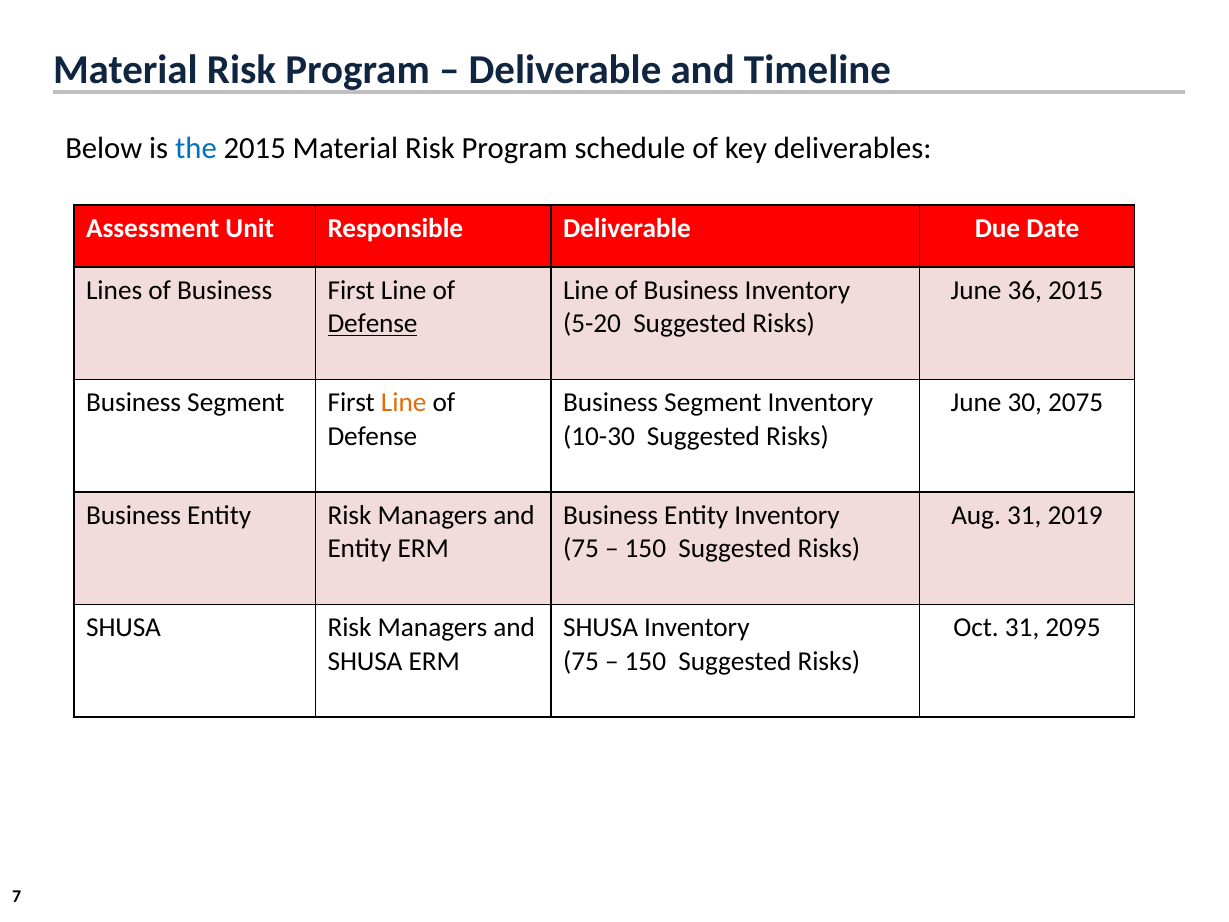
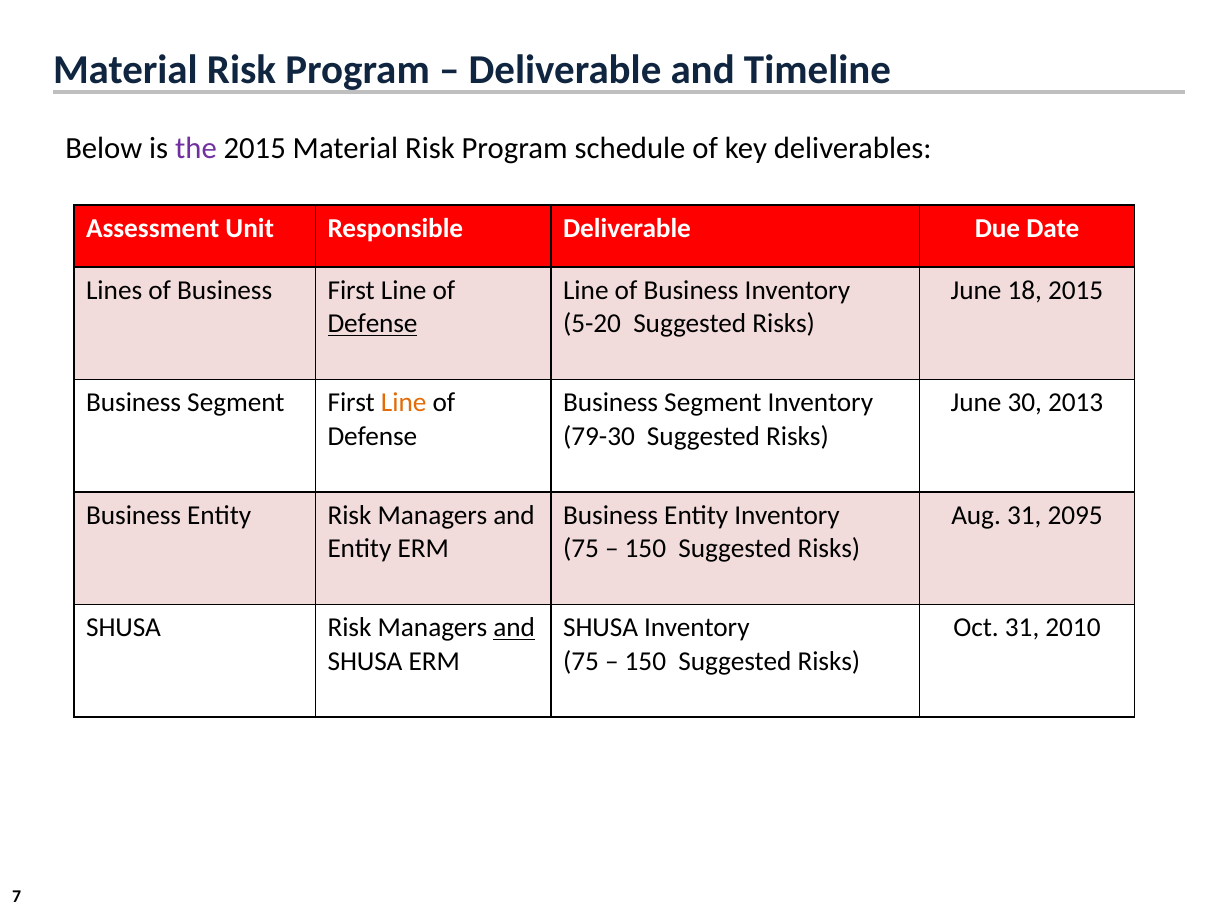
the colour: blue -> purple (196, 148)
36: 36 -> 18 (1025, 290)
2075: 2075 -> 2013 (1076, 403)
10-30: 10-30 -> 79-30 (599, 436)
2019: 2019 -> 2095 (1075, 515)
and underline: none -> present (514, 628)
2095: 2095 -> 2010 (1073, 628)
